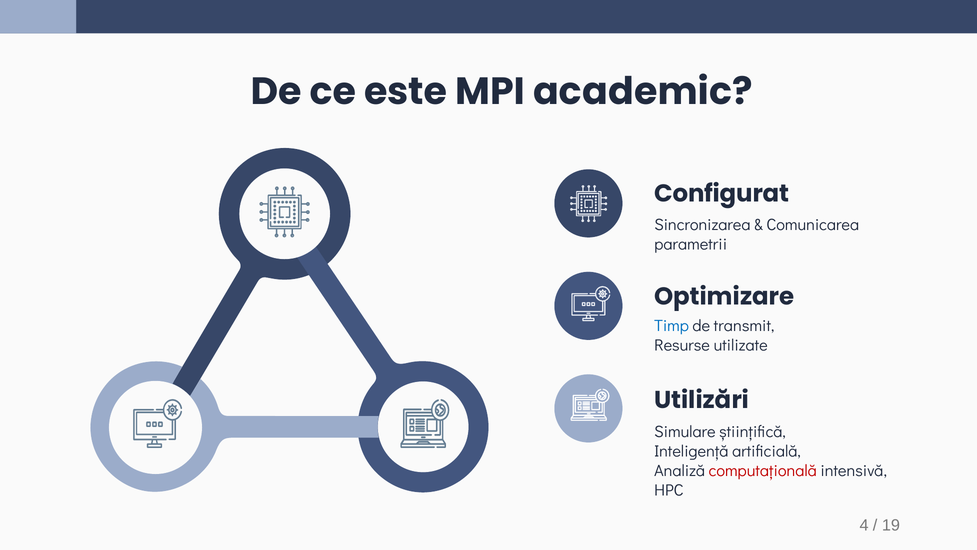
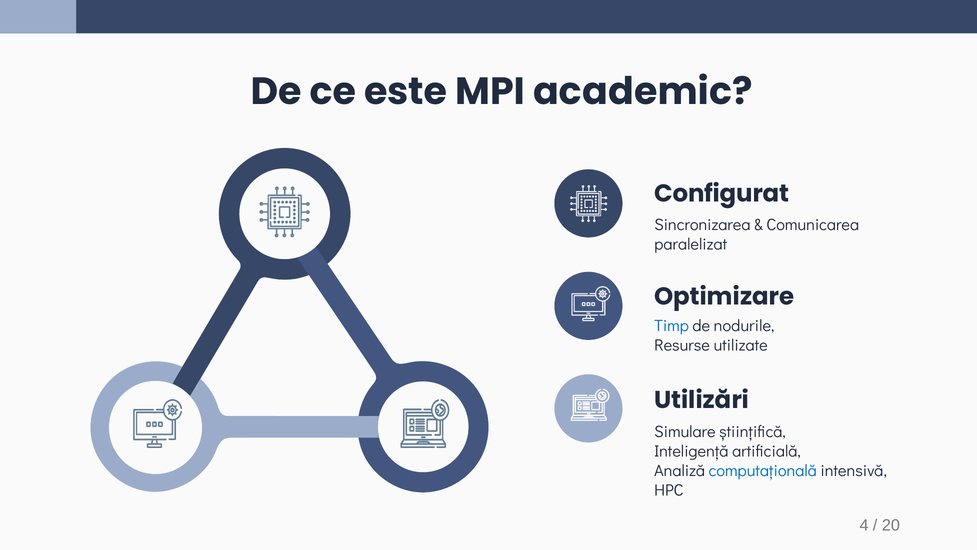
parametrii: parametrii -> paralelizat (691, 244)
transmit: transmit -> nodurile (744, 325)
computațională colour: red -> blue (763, 470)
19: 19 -> 20 (891, 525)
